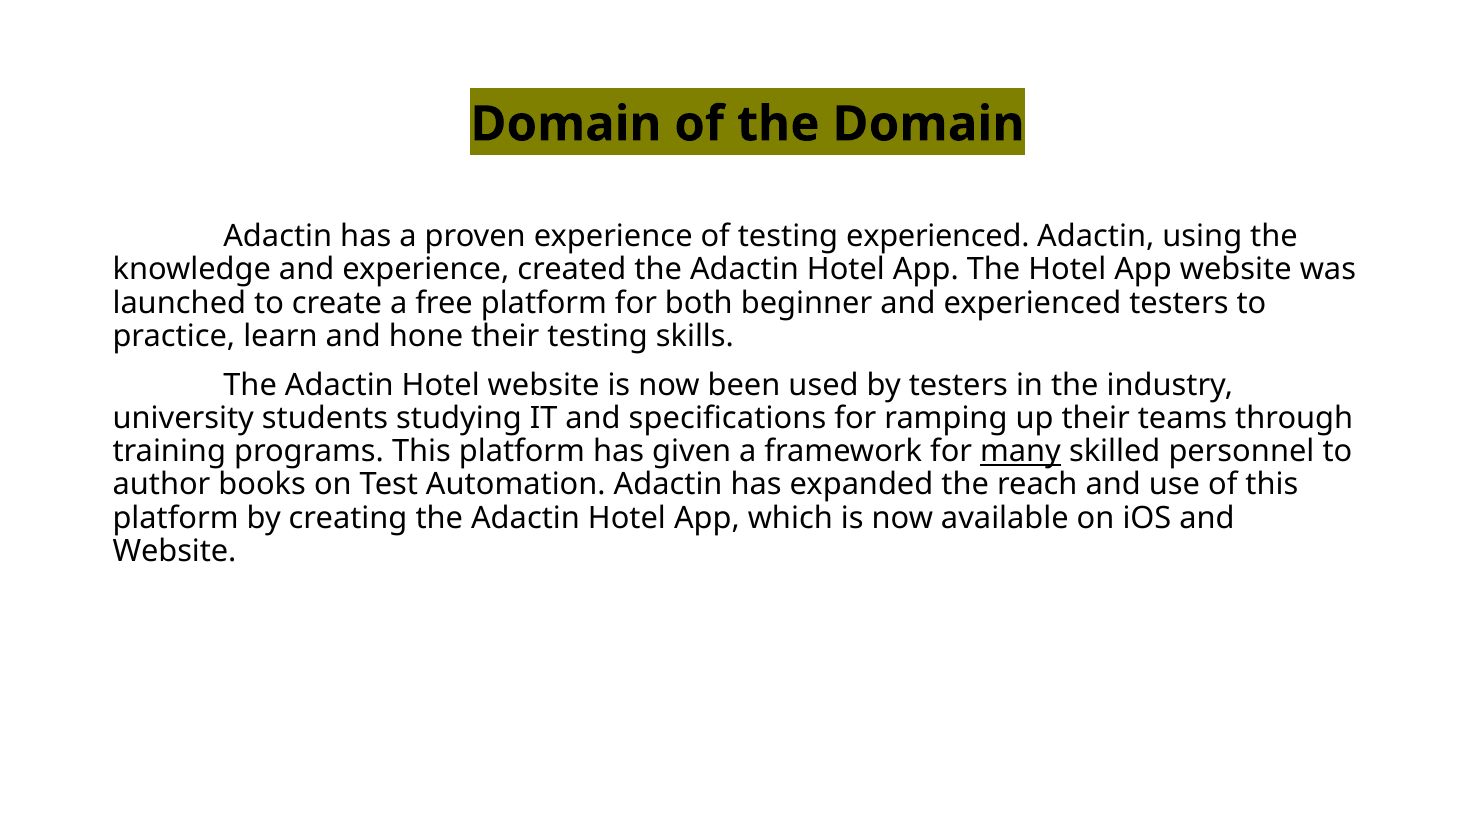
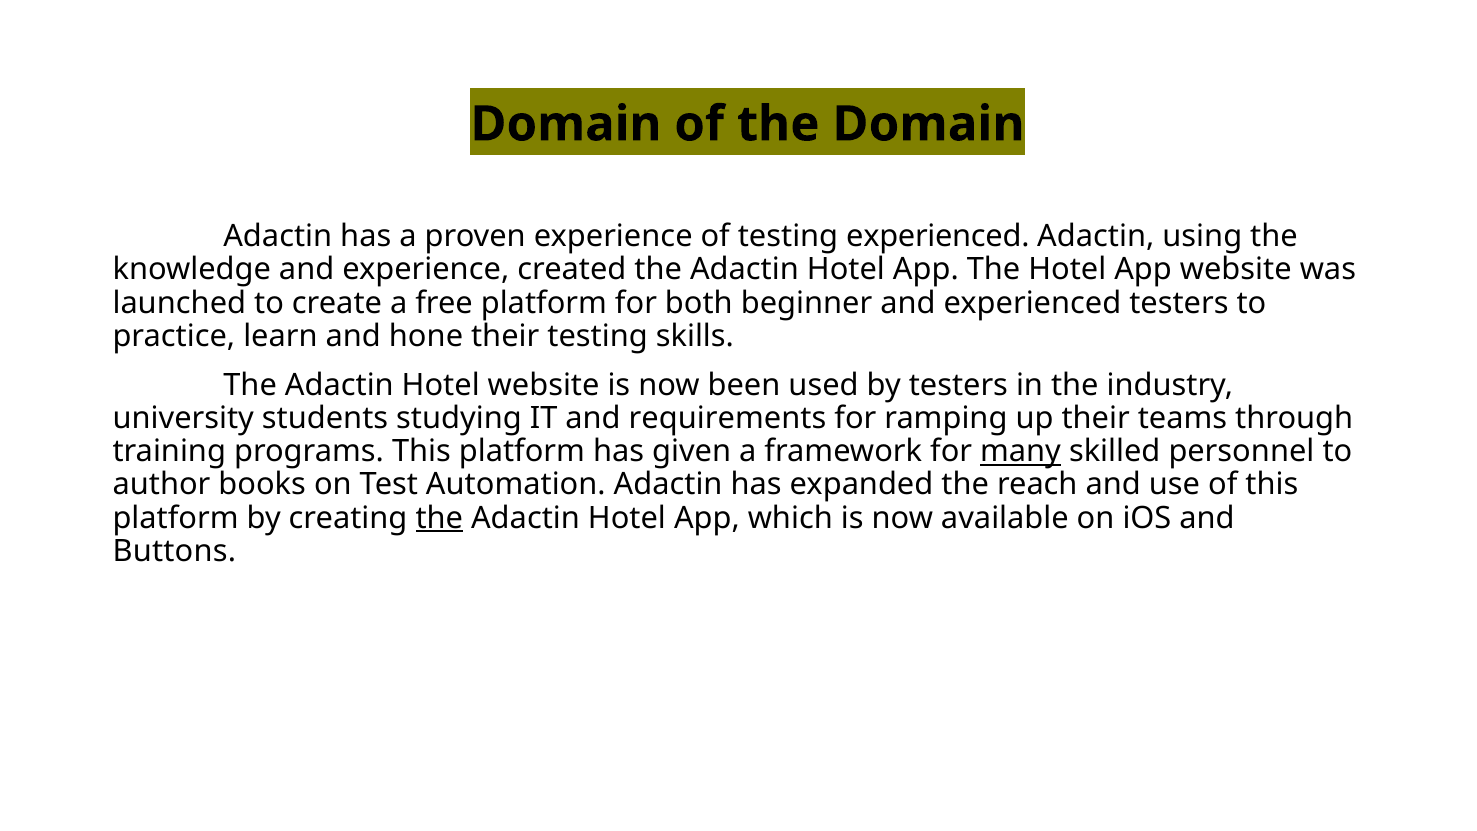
specifications: specifications -> requirements (728, 418)
the underline: none -> present (439, 518)
Website: Website -> Buttons (174, 551)
